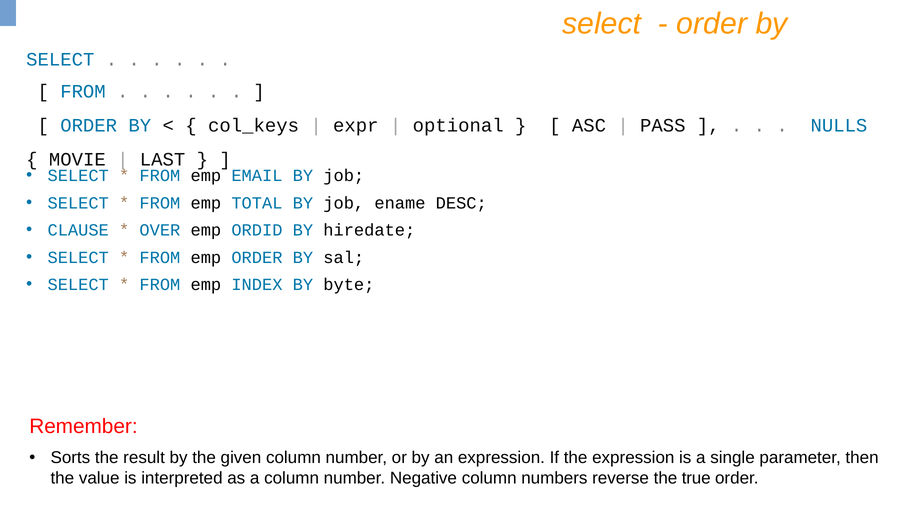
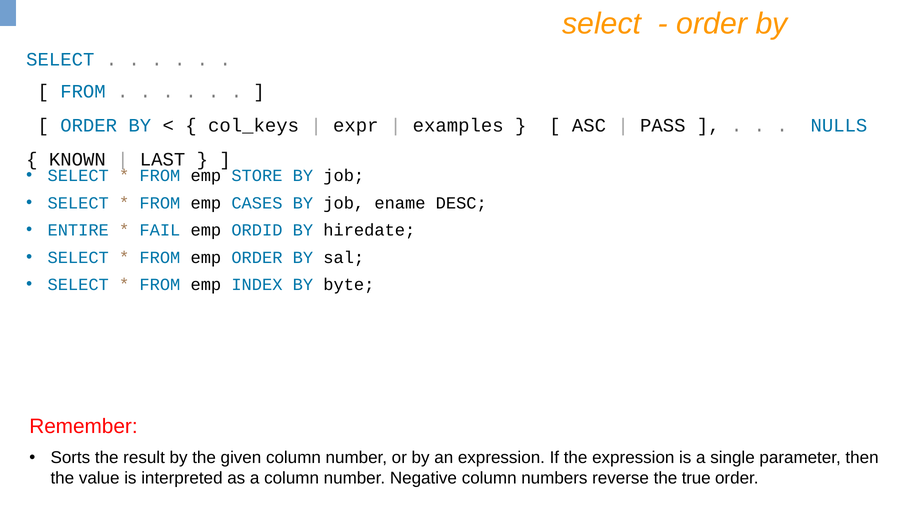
optional: optional -> examples (458, 125)
MOVIE: MOVIE -> KNOWN (77, 159)
EMAIL: EMAIL -> STORE (257, 176)
TOTAL: TOTAL -> CASES (257, 203)
CLAUSE: CLAUSE -> ENTIRE (78, 230)
OVER: OVER -> FAIL (160, 230)
